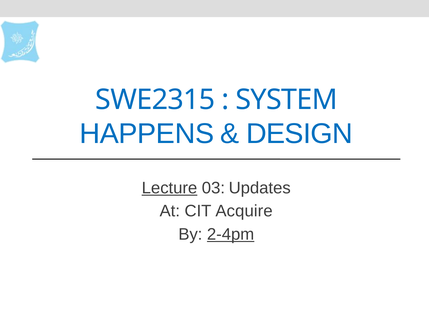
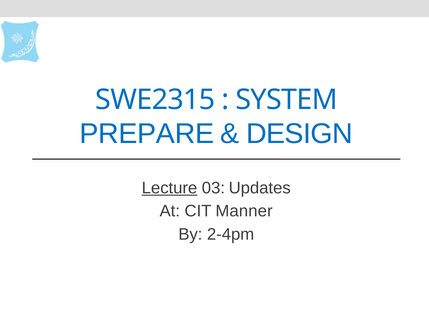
HAPPENS: HAPPENS -> PREPARE (147, 134)
Acquire: Acquire -> Manner (244, 212)
2-4pm underline: present -> none (231, 235)
